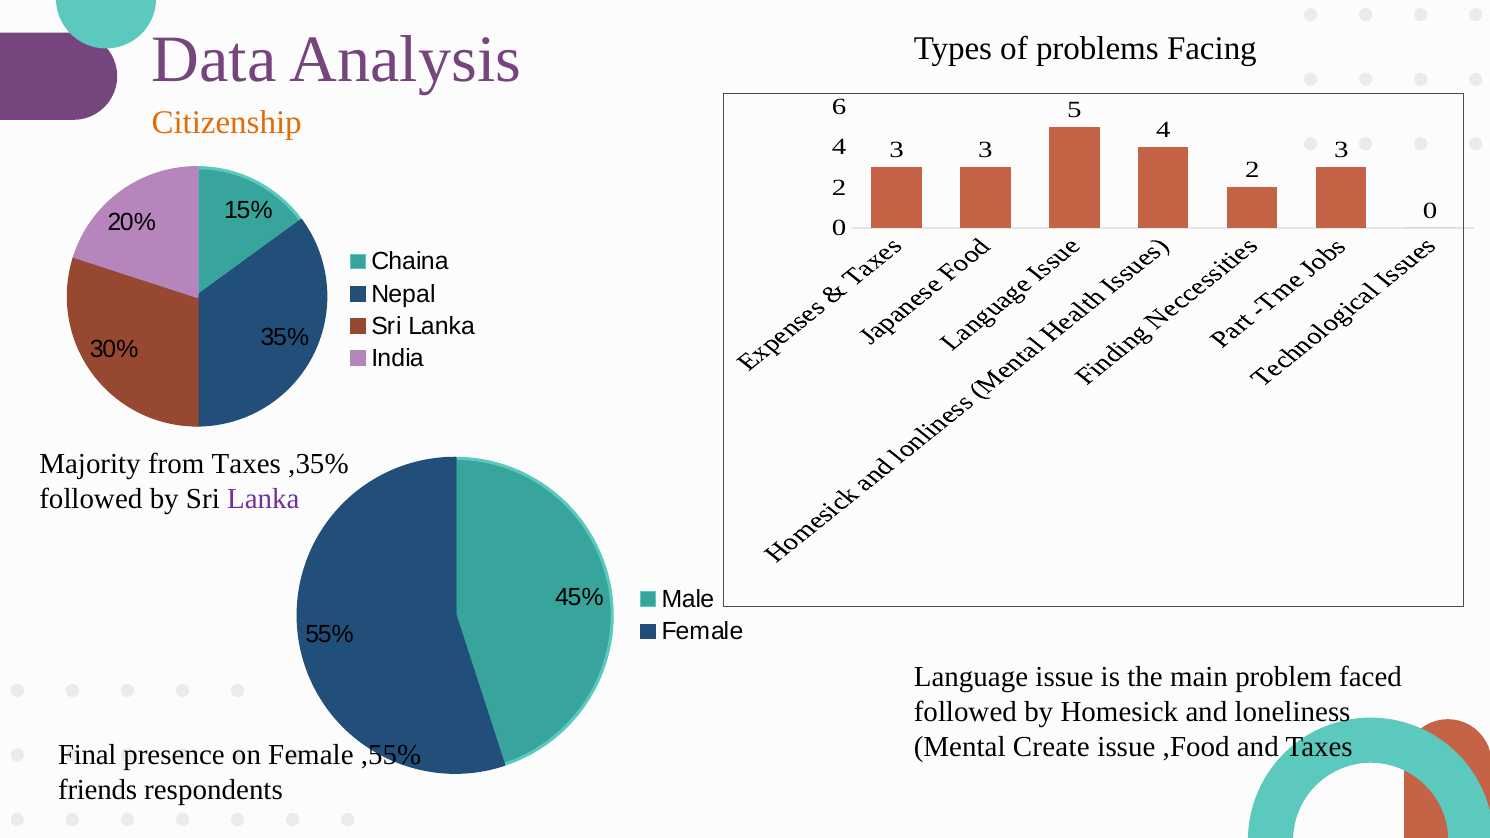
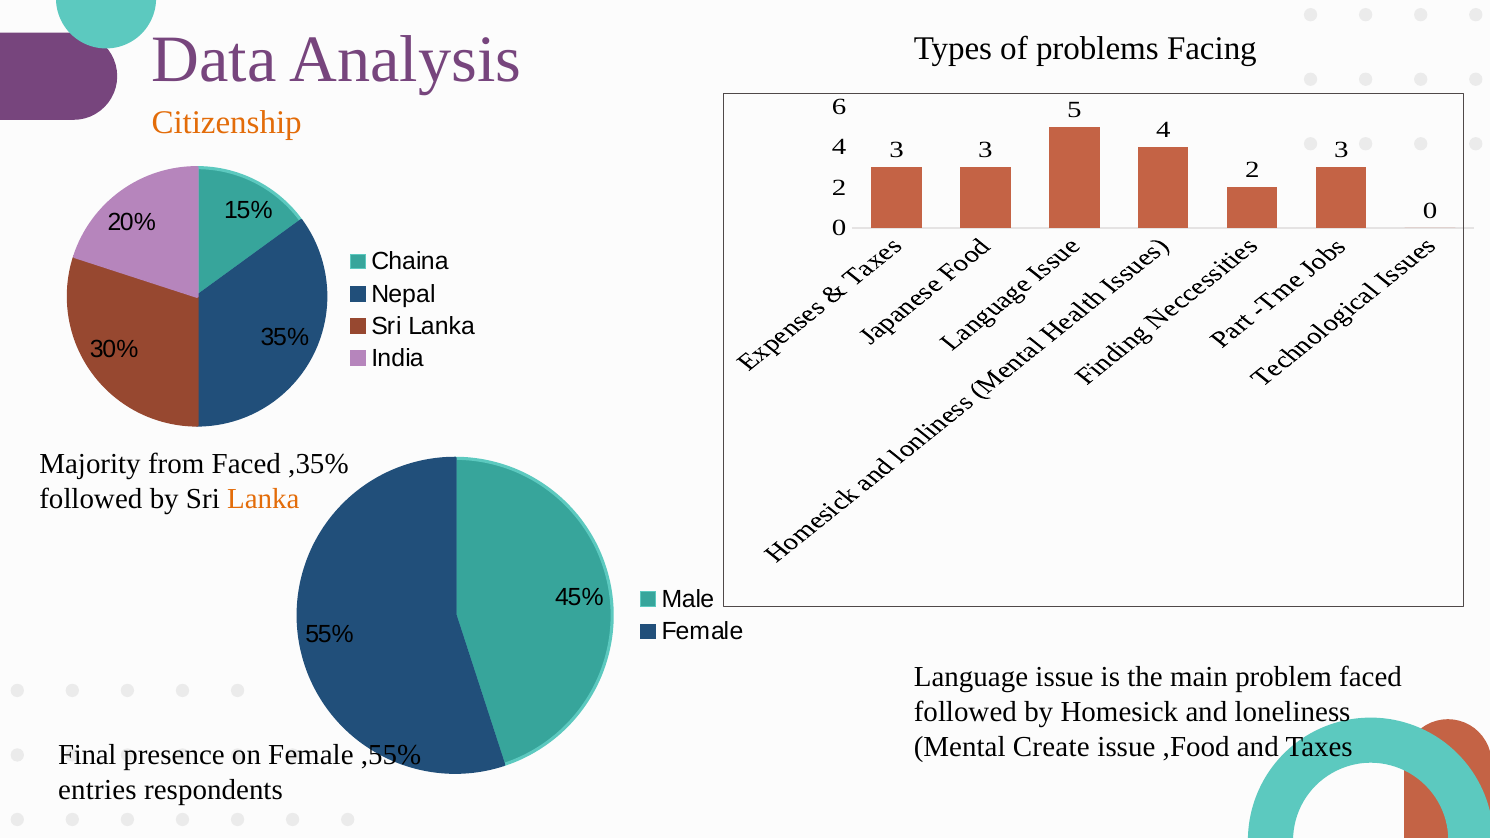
from Taxes: Taxes -> Faced (246, 464)
Lanka colour: purple -> orange (263, 499)
friends: friends -> entries (97, 790)
